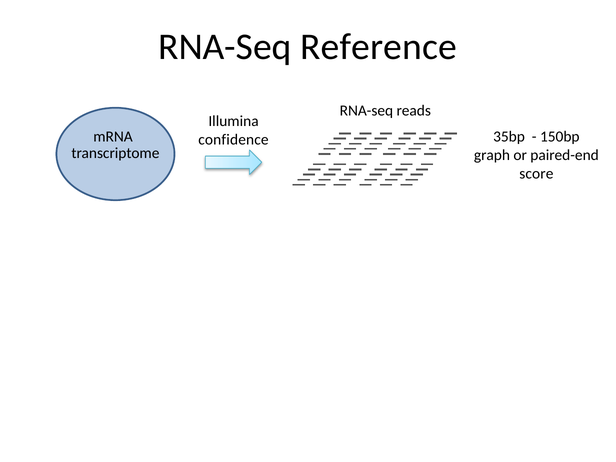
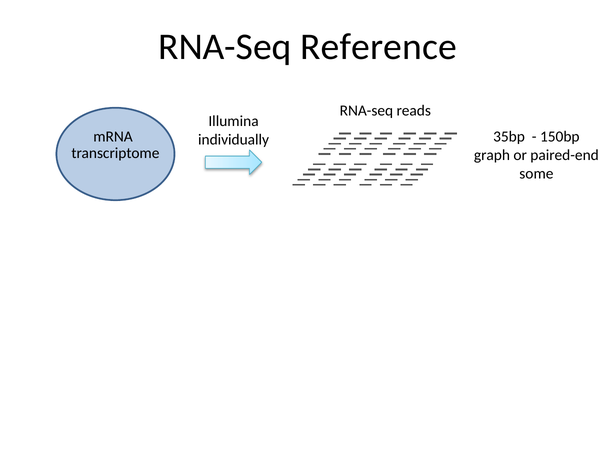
confidence: confidence -> individually (234, 140)
score: score -> some (536, 173)
